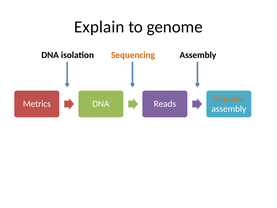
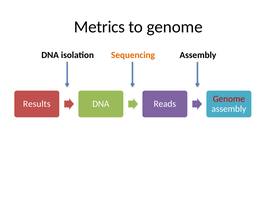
Explain: Explain -> Metrics (99, 27)
Genome colour: orange -> red (229, 99)
Metrics: Metrics -> Results (37, 104)
